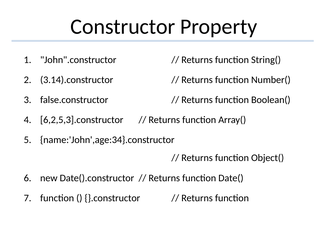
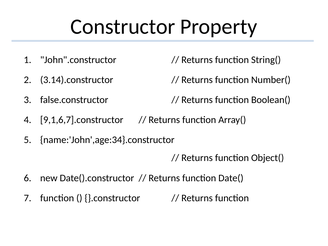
6,2,5,3].constructor: 6,2,5,3].constructor -> 9,1,6,7].constructor (82, 120)
